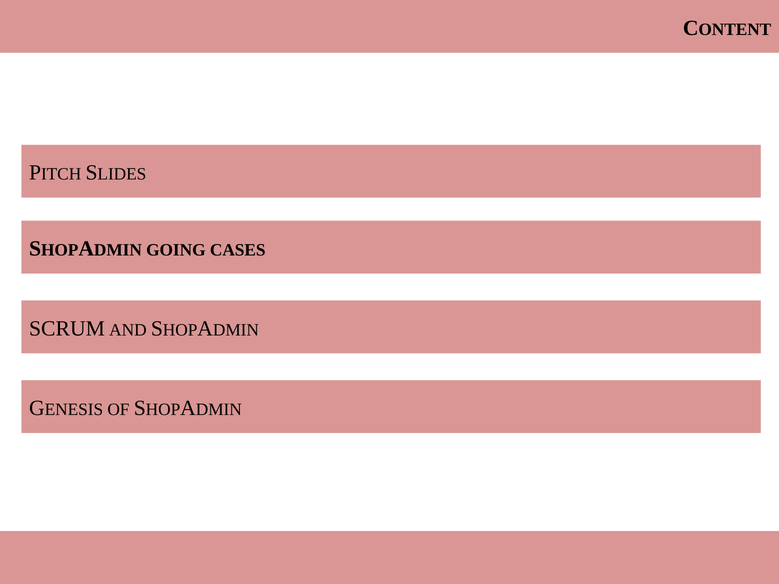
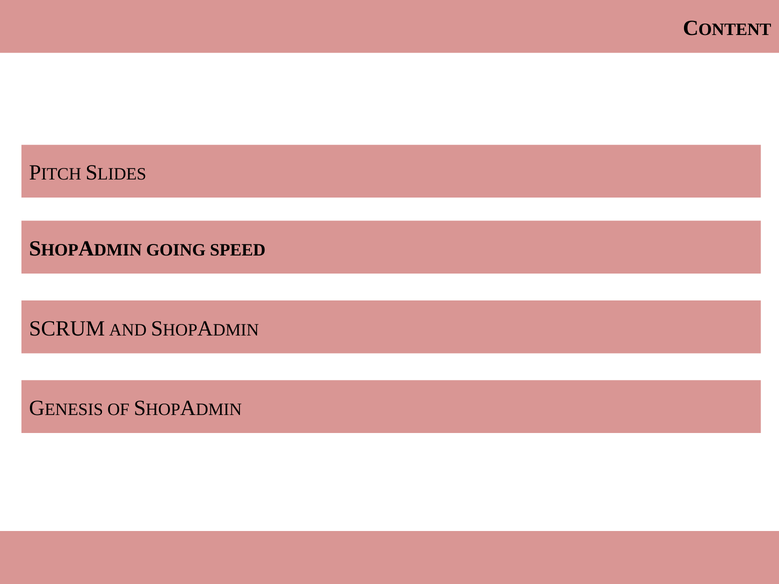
CASES: CASES -> SPEED (238, 250)
